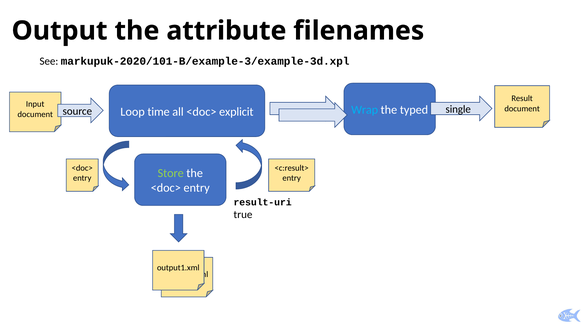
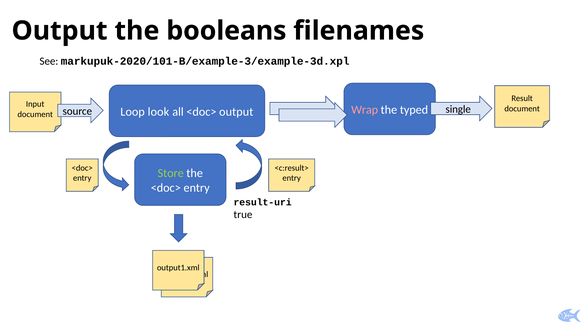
attribute: attribute -> booleans (226, 31)
Wrap colour: light blue -> pink (365, 110)
time: time -> look (158, 112)
<doc> explicit: explicit -> output (236, 112)
